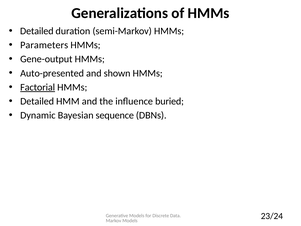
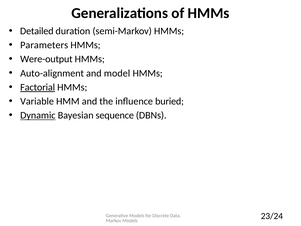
Gene-output: Gene-output -> Were-output (46, 59)
Auto-presented: Auto-presented -> Auto-alignment (52, 73)
shown: shown -> model (117, 73)
Detailed: Detailed -> Variable (37, 101)
Dynamic underline: none -> present (38, 115)
